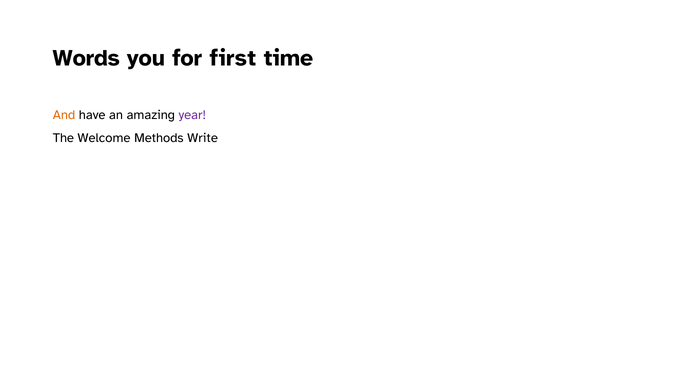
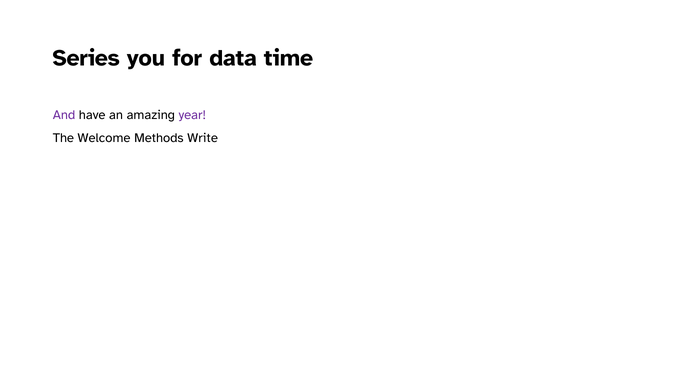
Words: Words -> Series (86, 58)
first: first -> data (233, 58)
And colour: orange -> purple (64, 115)
